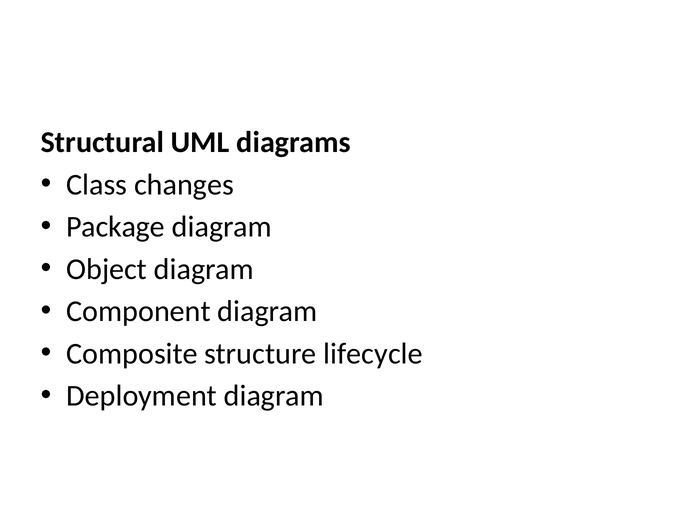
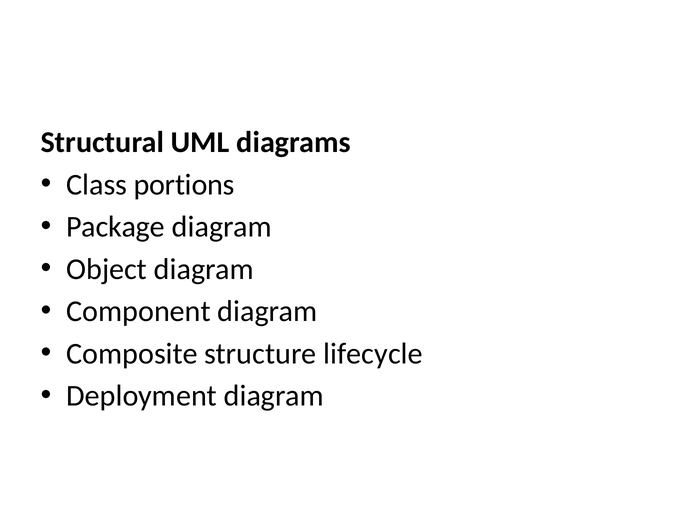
changes: changes -> portions (184, 185)
